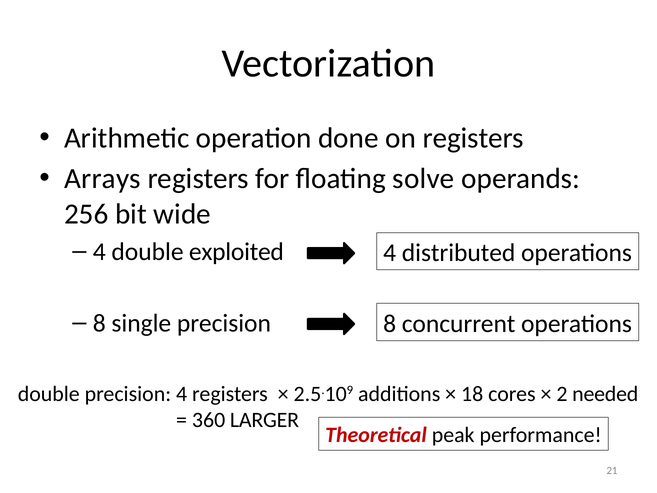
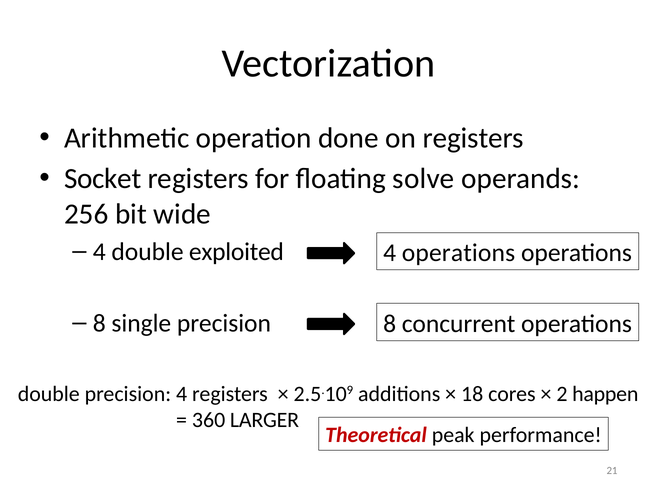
Arrays: Arrays -> Socket (103, 179)
4 distributed: distributed -> operations (458, 253)
needed: needed -> happen (605, 394)
